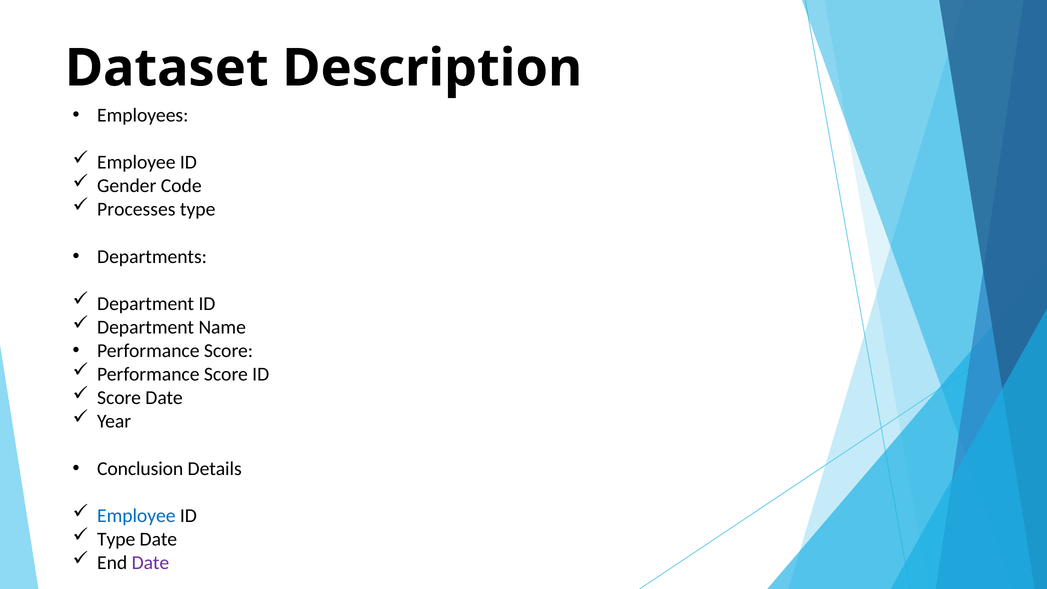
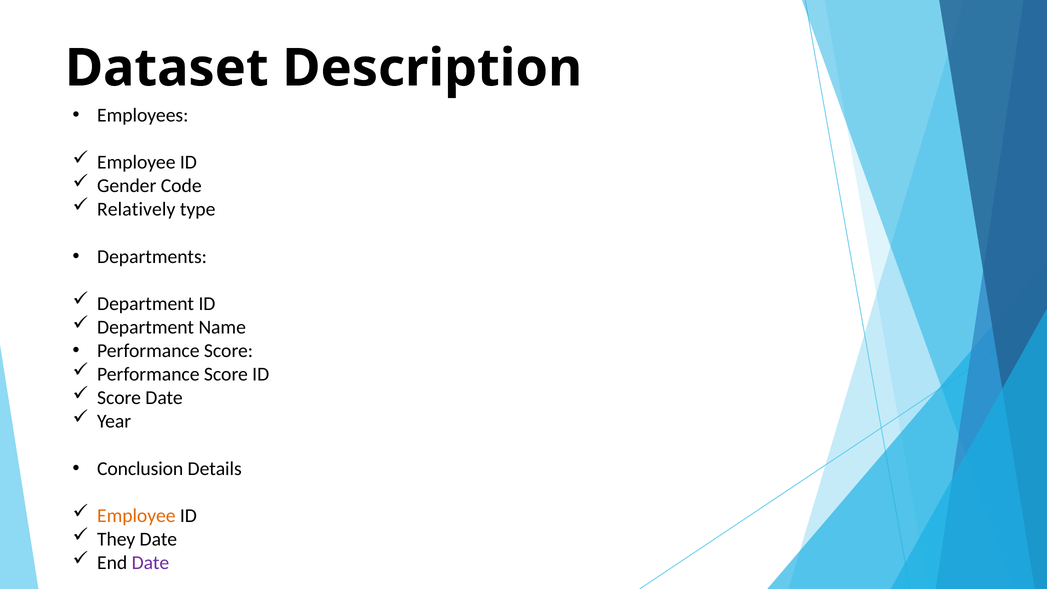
Processes: Processes -> Relatively (136, 209)
Employee colour: blue -> orange (136, 516)
Type: Type -> They (116, 539)
